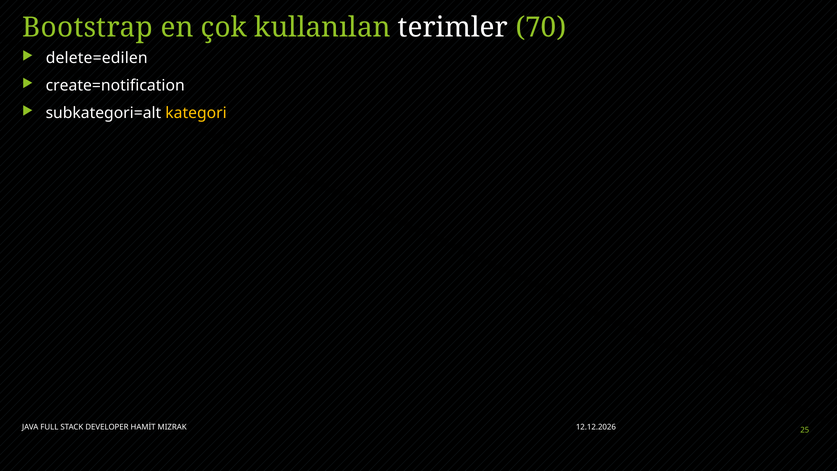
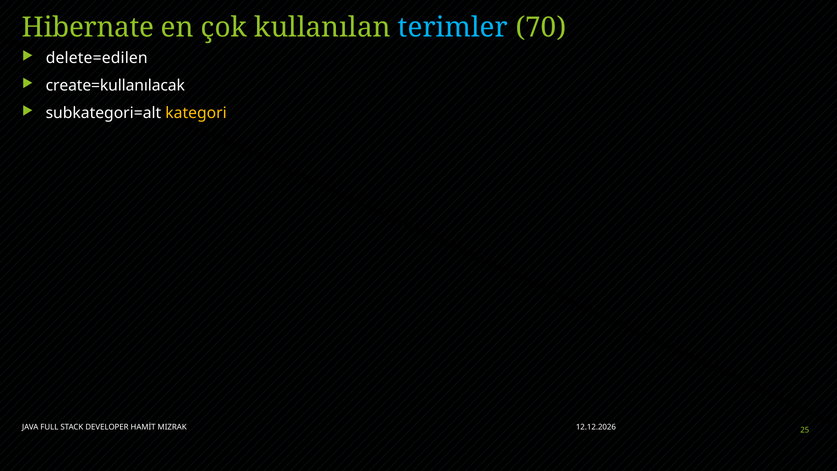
Bootstrap: Bootstrap -> Hibernate (88, 28)
terimler colour: white -> light blue (453, 28)
create=notification: create=notification -> create=kullanılacak (115, 86)
